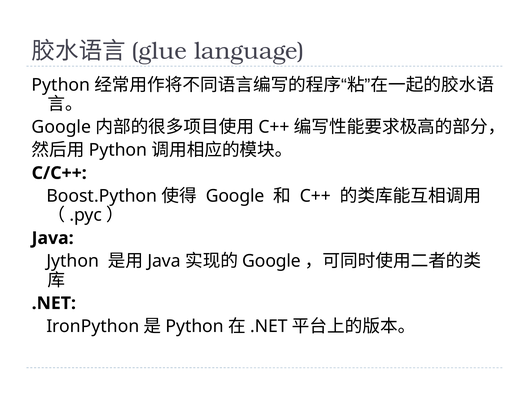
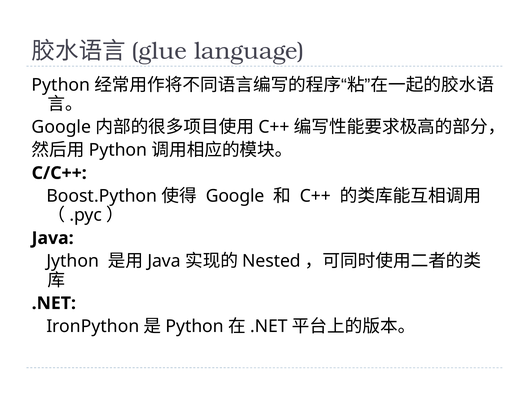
Google: Google -> Nested (271, 261)
